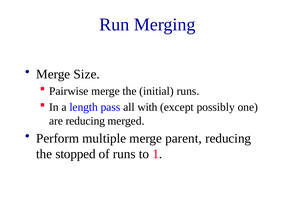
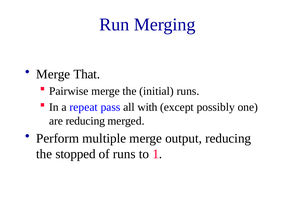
Size: Size -> That (87, 74)
length: length -> repeat (84, 107)
parent: parent -> output (184, 138)
